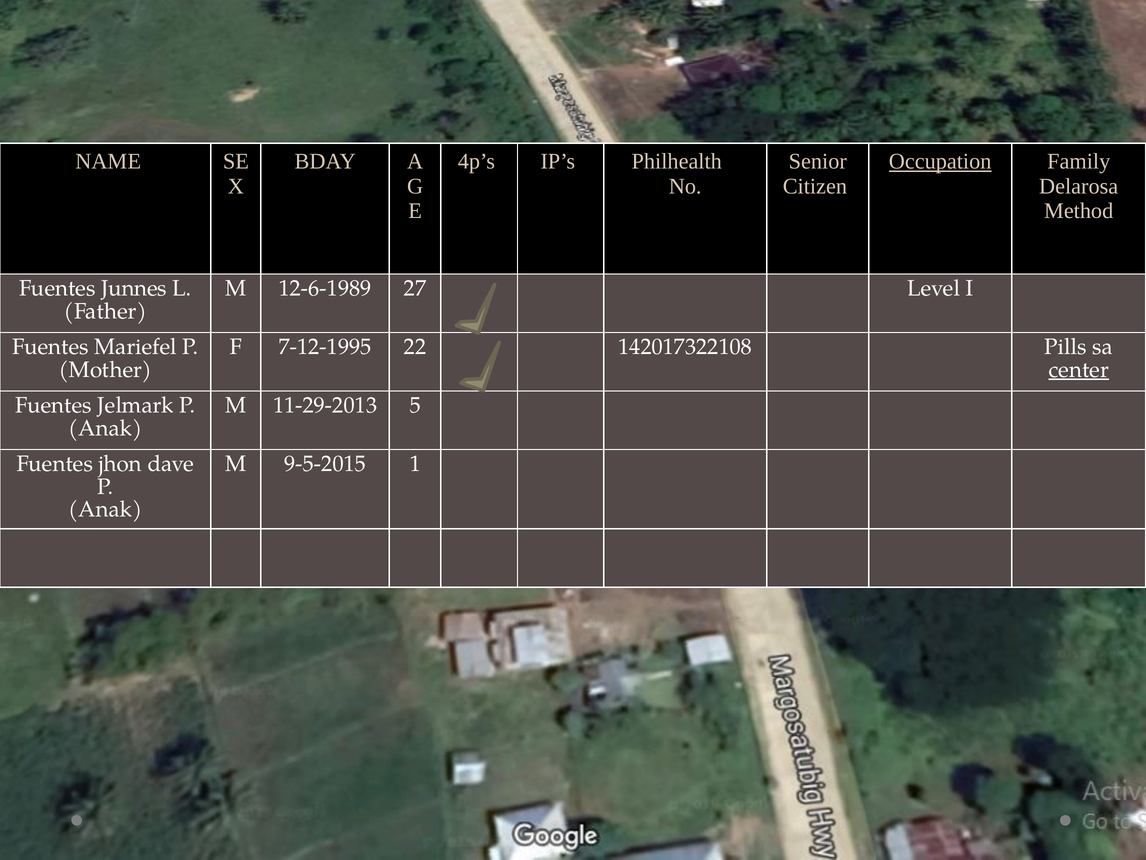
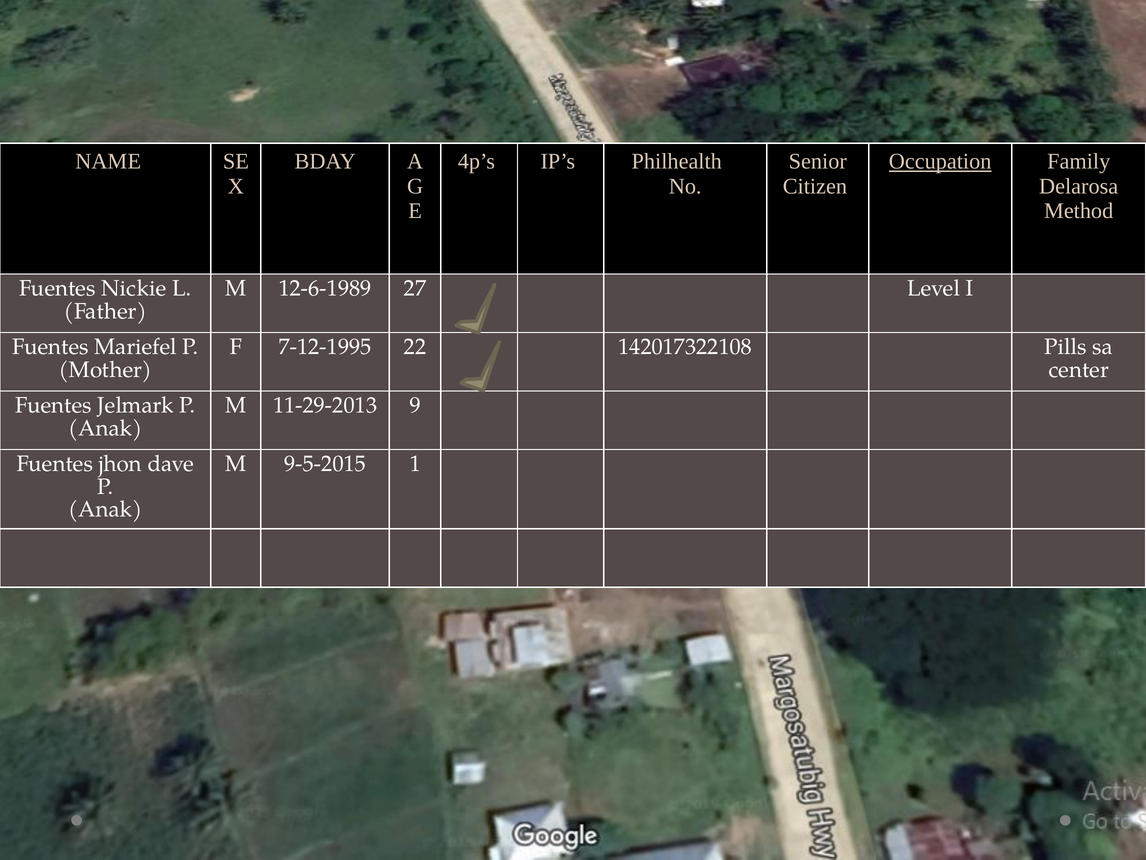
Junnes: Junnes -> Nickie (134, 288)
center underline: present -> none (1079, 369)
5: 5 -> 9 (415, 405)
